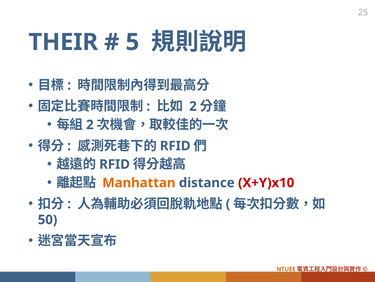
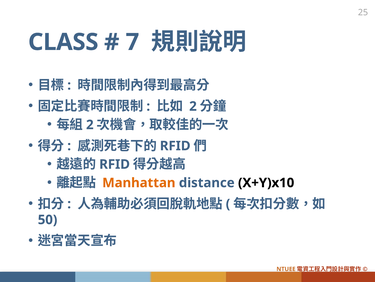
THEIR: THEIR -> CLASS (63, 42)
5: 5 -> 7 (132, 42)
X+Y)x10 colour: red -> black (266, 182)
